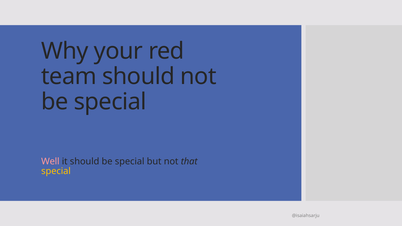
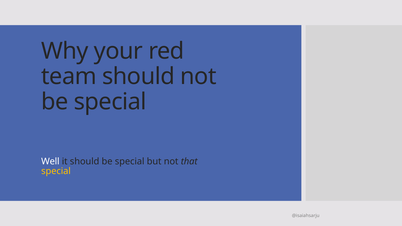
Well colour: pink -> white (50, 161)
